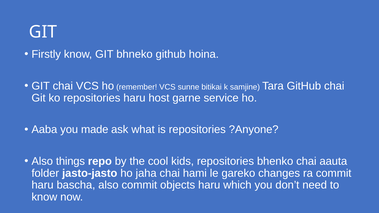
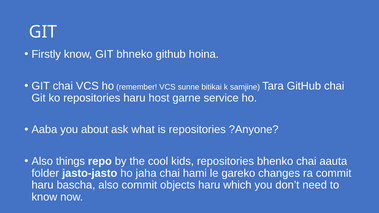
made: made -> about (95, 130)
